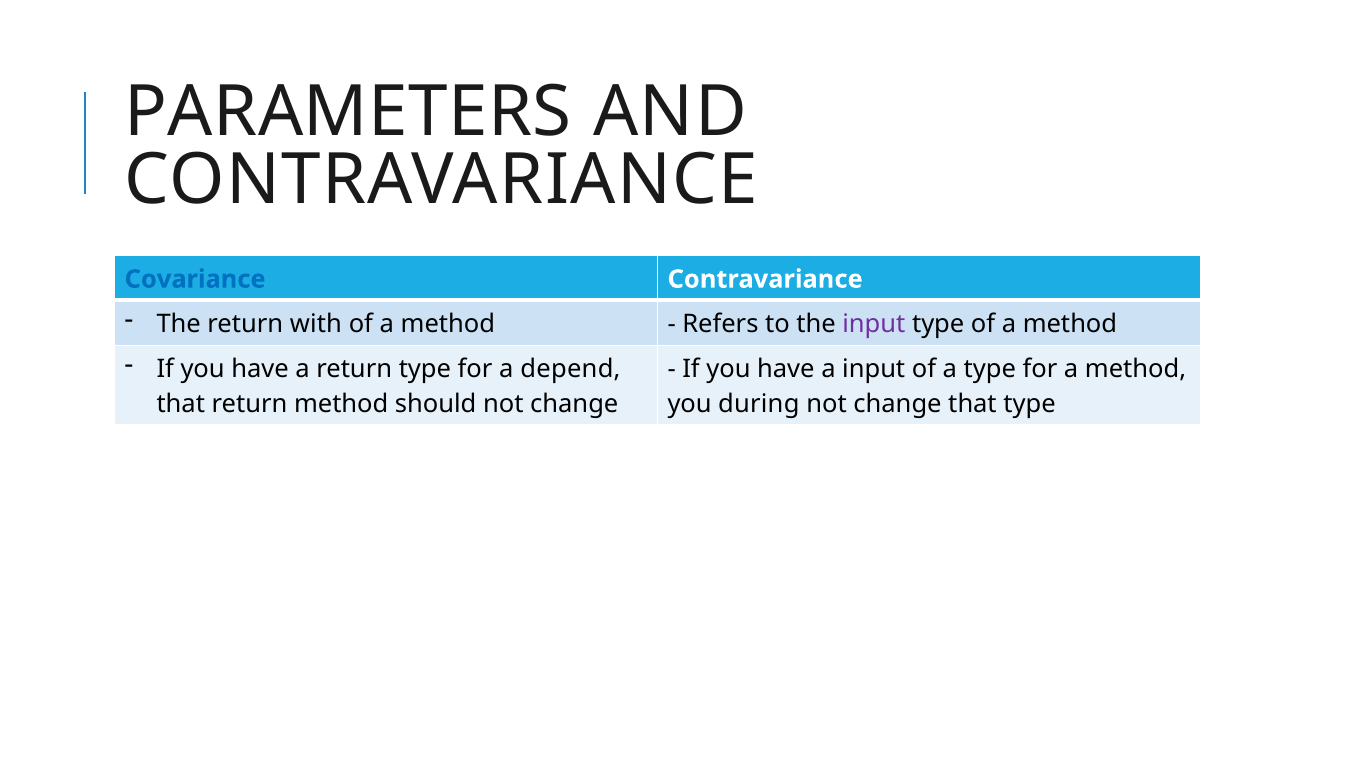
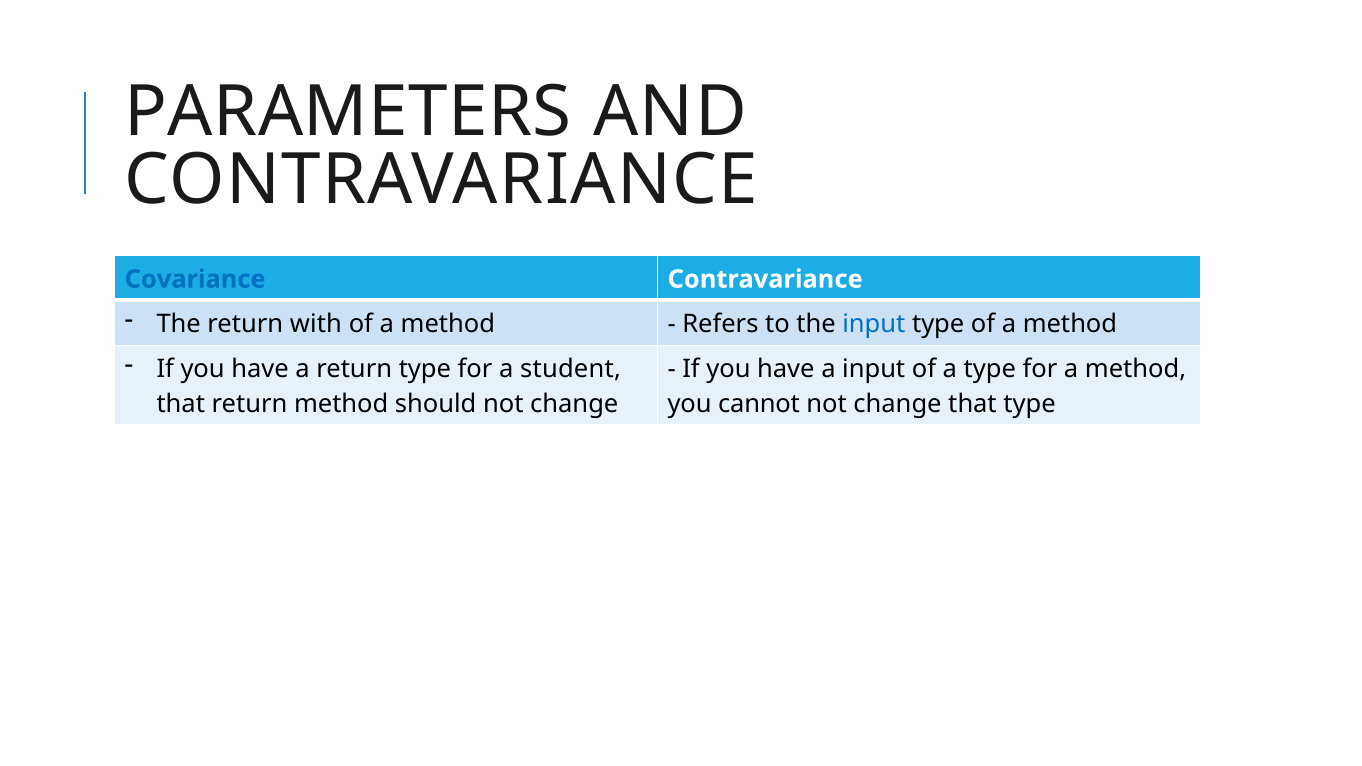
input colour: purple -> blue (874, 324)
depend: depend -> student (571, 369)
during: during -> cannot (759, 404)
